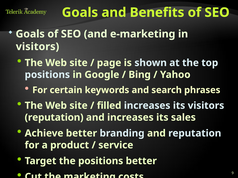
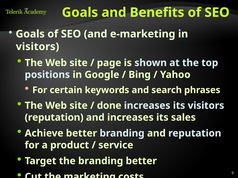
filled: filled -> done (109, 106)
the positions: positions -> branding (101, 161)
